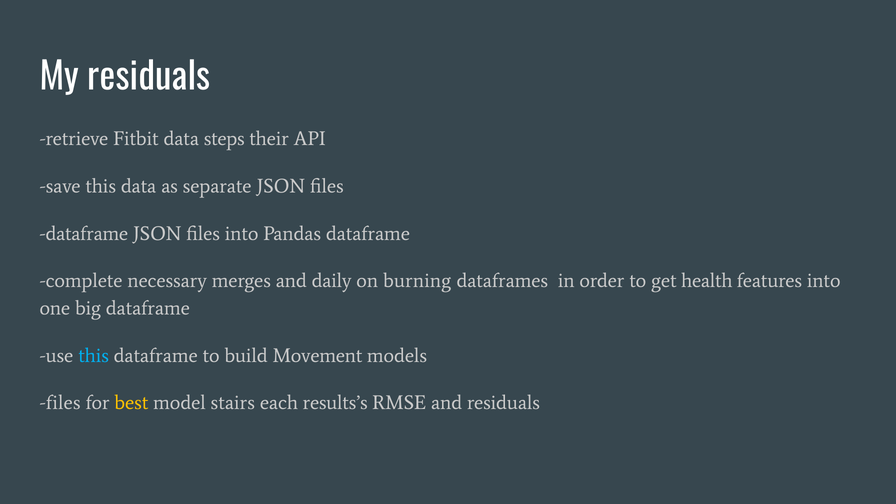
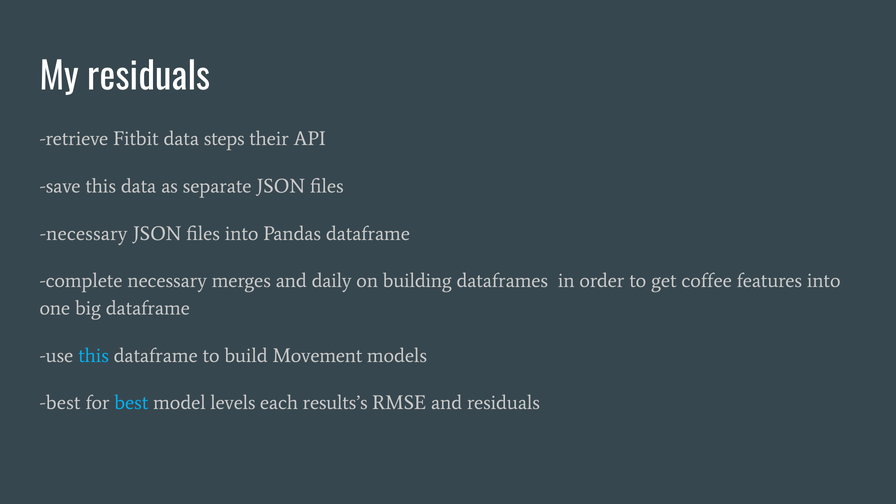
dataframe: dataframe -> necessary (84, 233)
burning: burning -> building (417, 281)
health: health -> coffee (707, 281)
files: files -> best (60, 403)
best colour: yellow -> light blue (131, 403)
stairs: stairs -> levels (233, 403)
